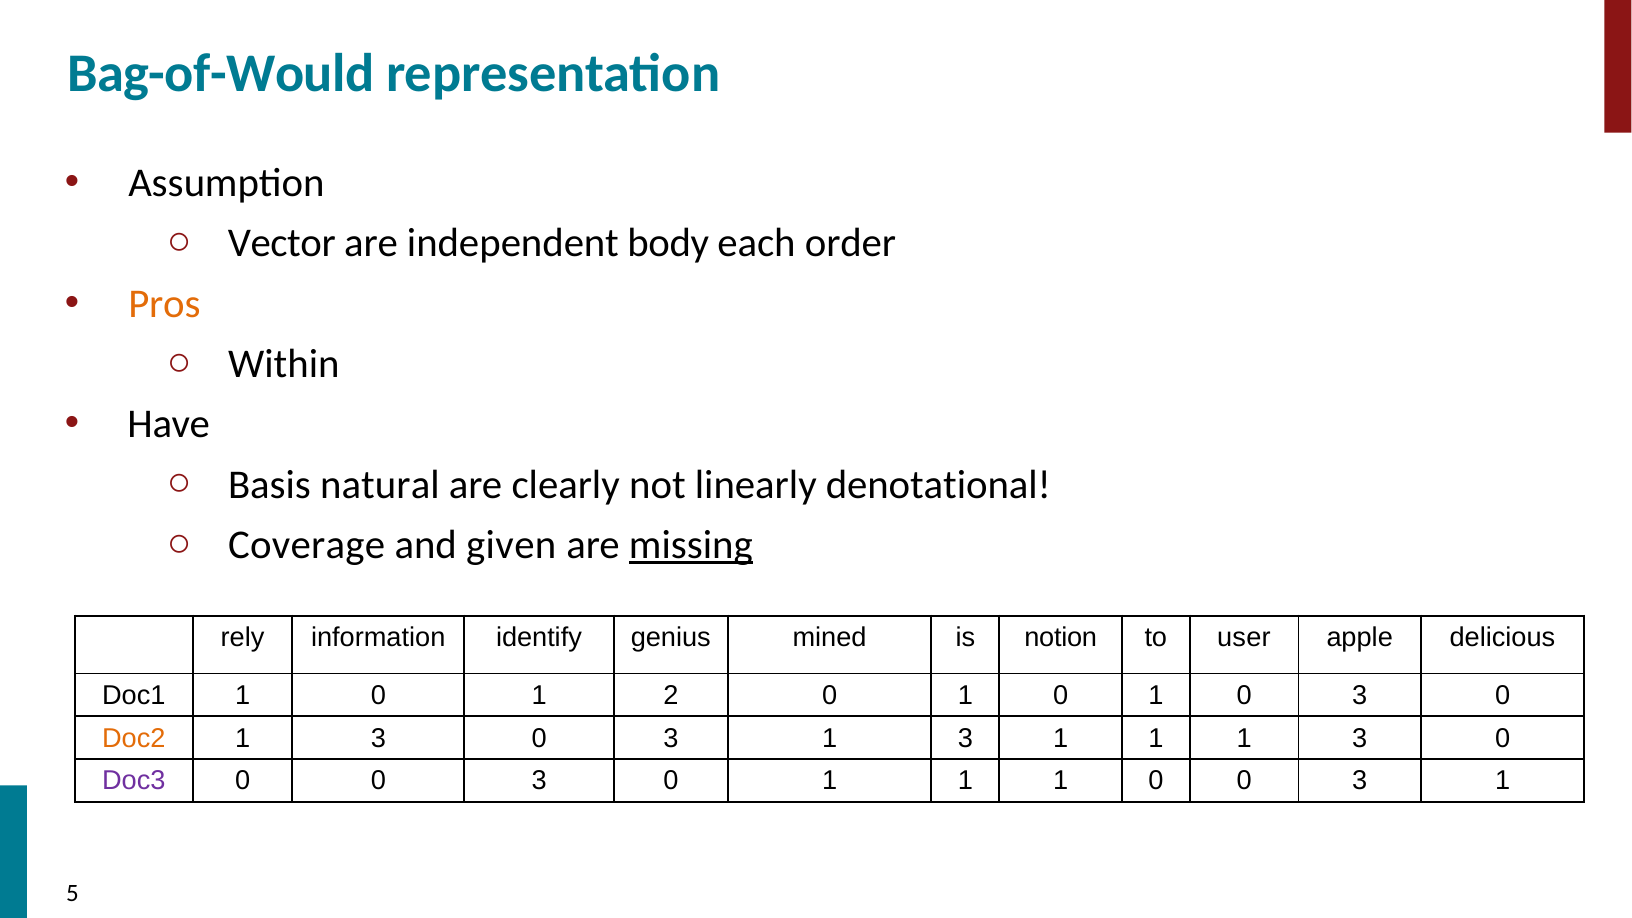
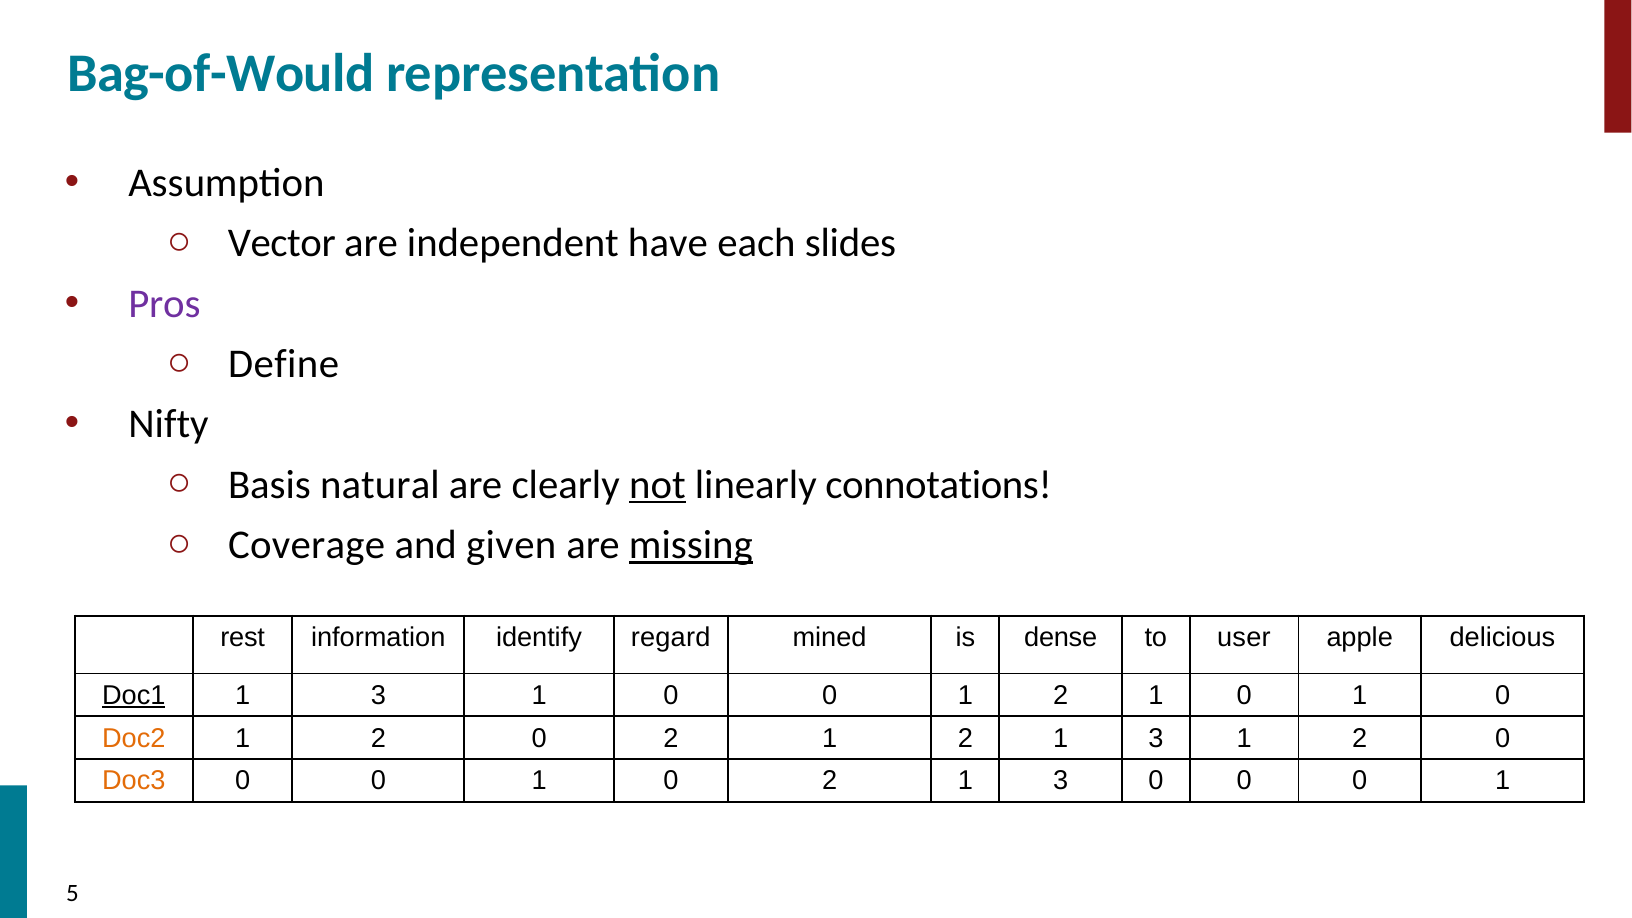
body: body -> have (668, 244)
order: order -> slides (850, 244)
Pros colour: orange -> purple (164, 304)
Within: Within -> Define (284, 364)
Have: Have -> Nifty (168, 424)
not underline: none -> present (657, 485)
denotational: denotational -> connotations (939, 485)
rely: rely -> rest (243, 637)
genius: genius -> regard (671, 637)
notion: notion -> dense (1061, 637)
Doc1 underline: none -> present (134, 695)
0: 0 -> 3 (378, 695)
2: 2 -> 0 (671, 695)
0: 0 -> 2 (1061, 695)
1 0 3: 3 -> 1 (1360, 695)
3: 3 -> 2 (378, 738)
3: 3 -> 2 (671, 738)
3: 3 -> 2 (965, 738)
1: 1 -> 3 (1156, 738)
3: 3 -> 2 (1360, 738)
Doc3 colour: purple -> orange (134, 781)
3: 3 -> 1 (539, 781)
1: 1 -> 2 (830, 781)
1: 1 -> 3 (1061, 781)
3: 3 -> 0 (1360, 781)
